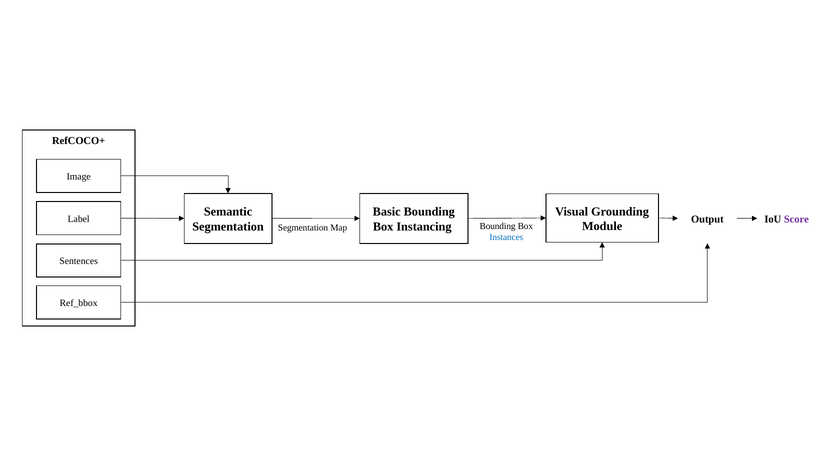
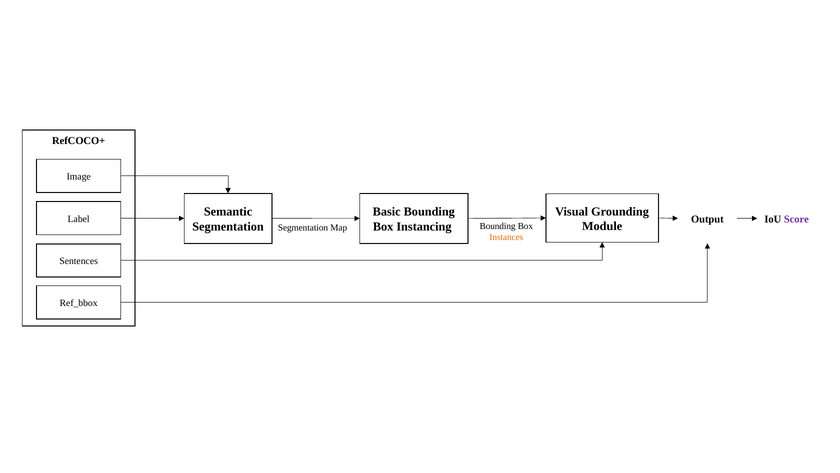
Instances colour: blue -> orange (506, 237)
